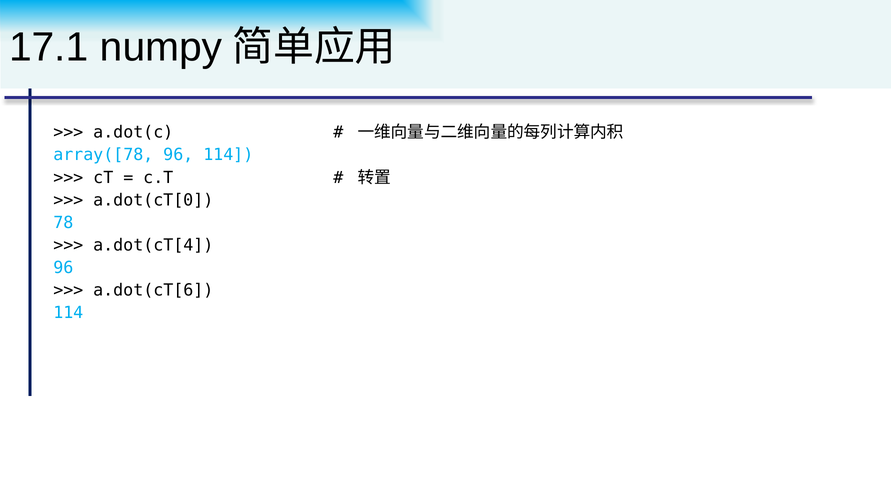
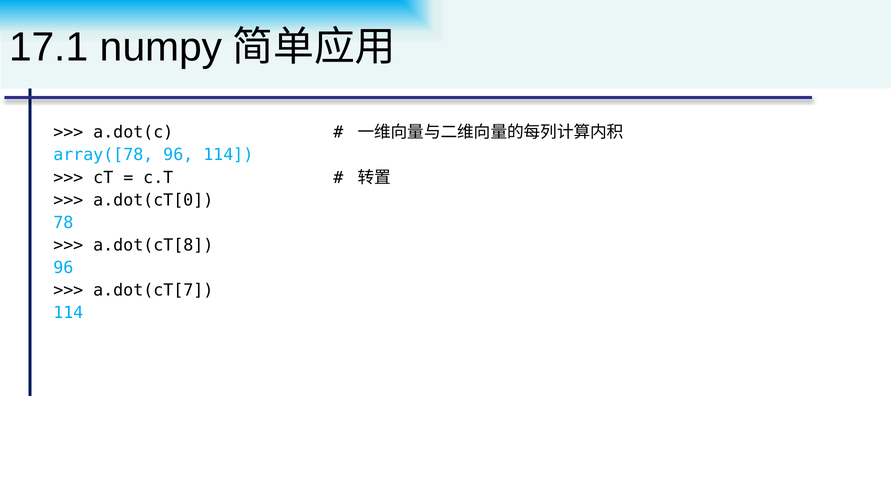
a.dot(cT[4: a.dot(cT[4 -> a.dot(cT[8 (153, 245)
a.dot(cT[6: a.dot(cT[6 -> a.dot(cT[7 (153, 290)
